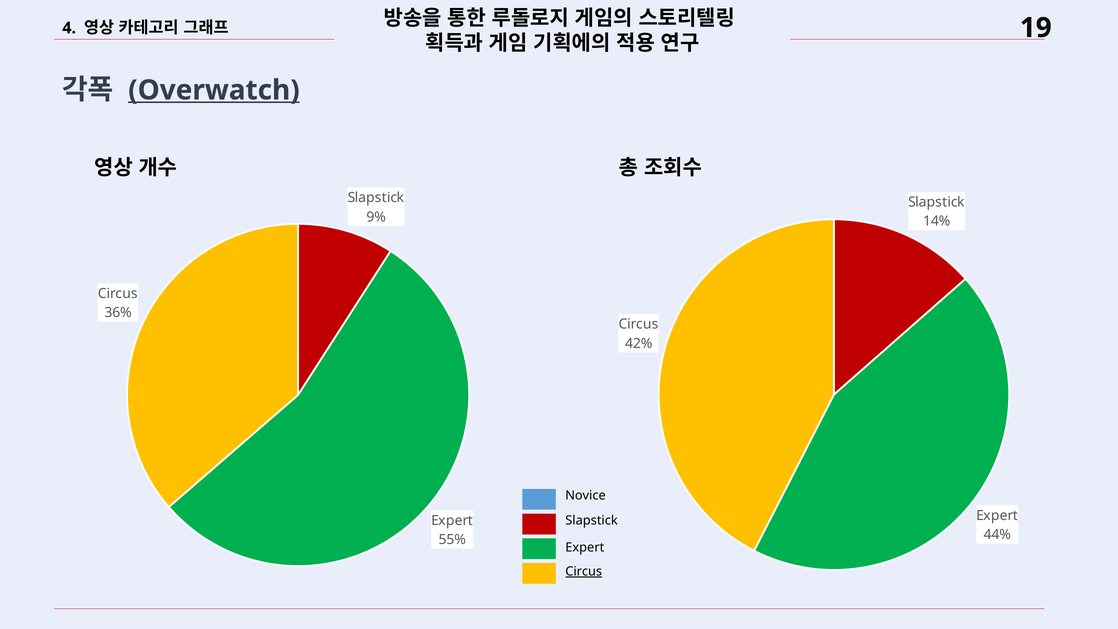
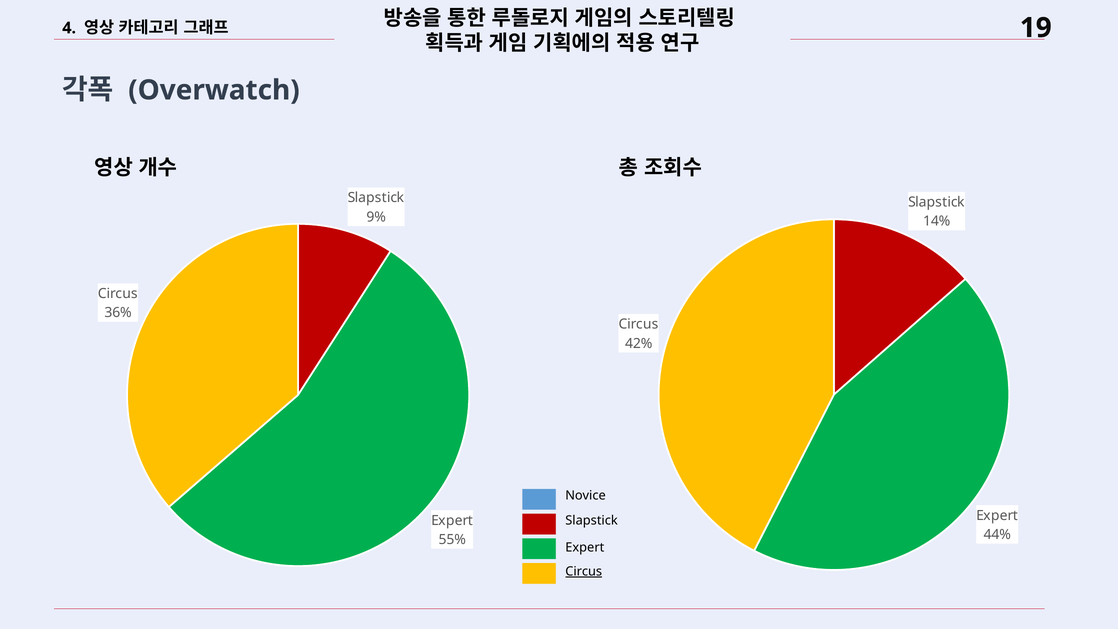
Overwatch underline: present -> none (214, 90)
